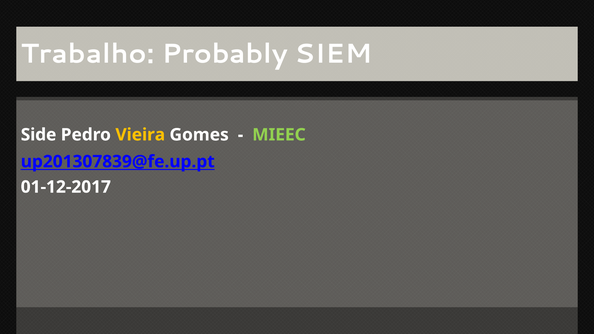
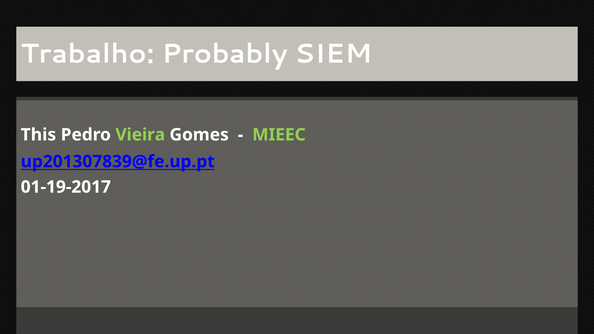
Side: Side -> This (38, 135)
Vieira colour: yellow -> light green (140, 135)
01-12-2017: 01-12-2017 -> 01-19-2017 (66, 187)
